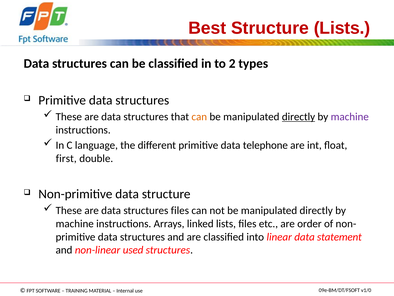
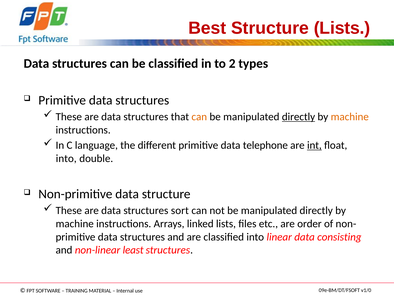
machine colour: purple -> orange (350, 117)
int underline: none -> present (314, 145)
first: first -> into (66, 158)
structures files: files -> sort (180, 210)
statement: statement -> consisting (339, 237)
used: used -> least (133, 250)
